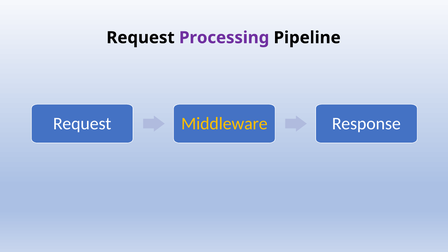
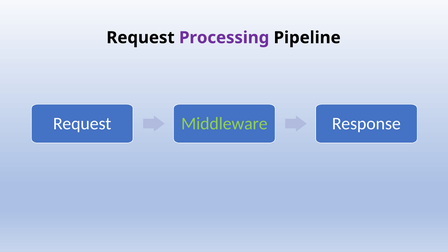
Middleware colour: yellow -> light green (224, 123)
